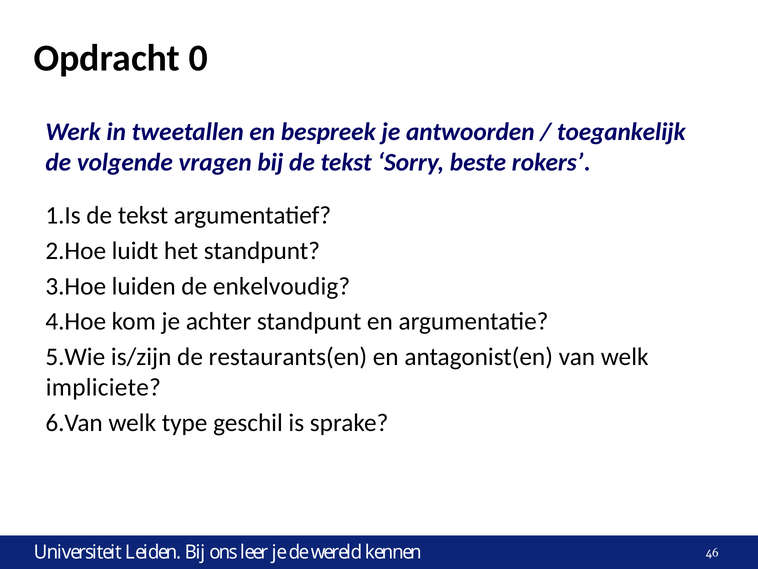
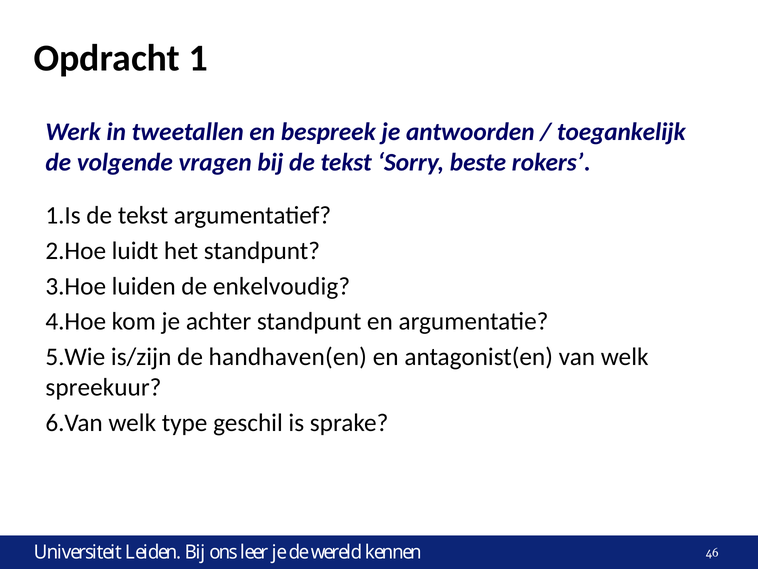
0: 0 -> 1 (198, 58)
restaurants(en: restaurants(en -> handhaven(en (288, 357)
impliciete: impliciete -> spreekuur (103, 387)
